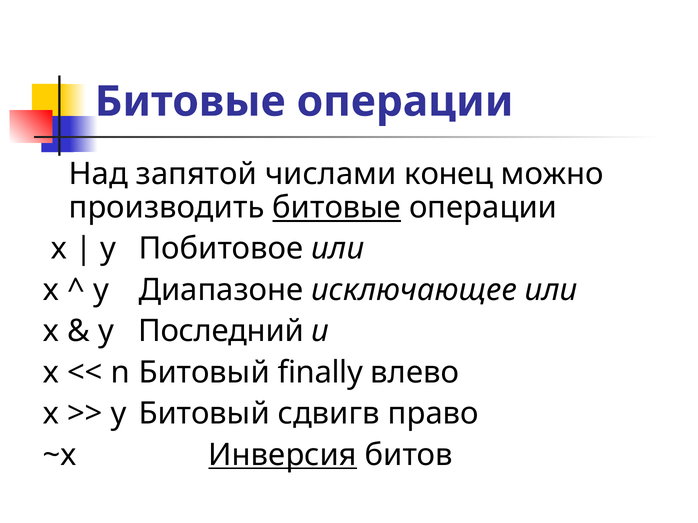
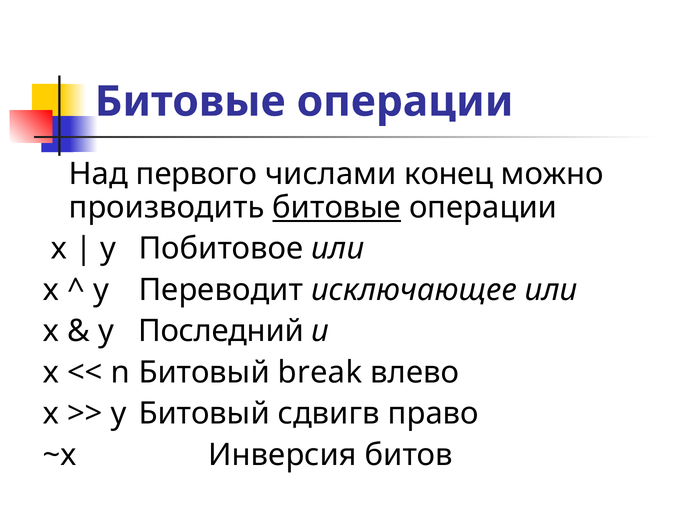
запятой: запятой -> первого (197, 174)
Диапазоне: Диапазоне -> Переводит (221, 290)
finally: finally -> break (320, 373)
Инверсия underline: present -> none (283, 455)
